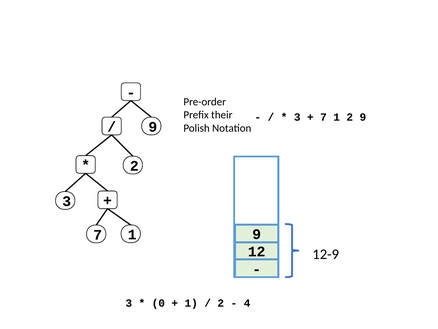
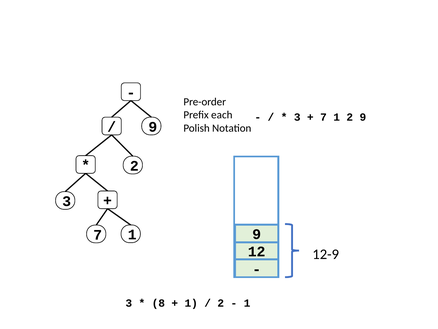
their: their -> each (222, 115)
0: 0 -> 8 (158, 303)
4: 4 -> 1 (247, 303)
